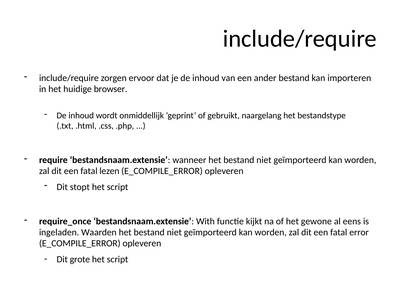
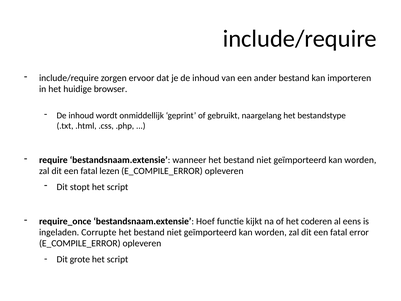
With: With -> Hoef (205, 221)
gewone: gewone -> coderen (316, 221)
Waarden: Waarden -> Corrupte (99, 232)
